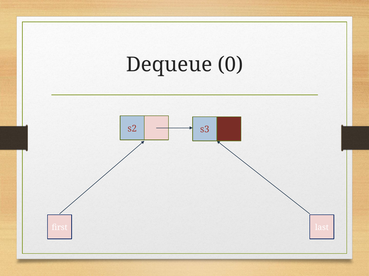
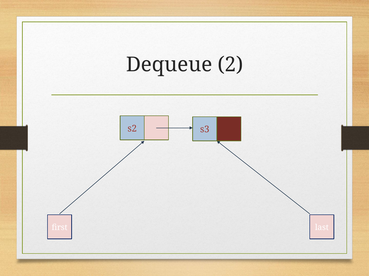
0: 0 -> 2 (230, 65)
